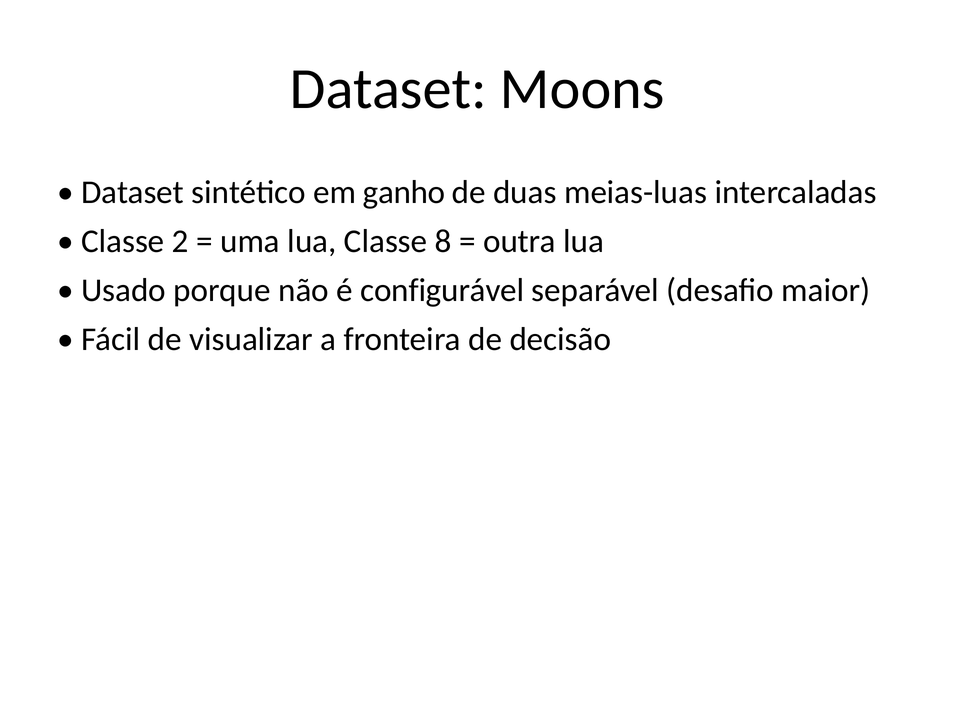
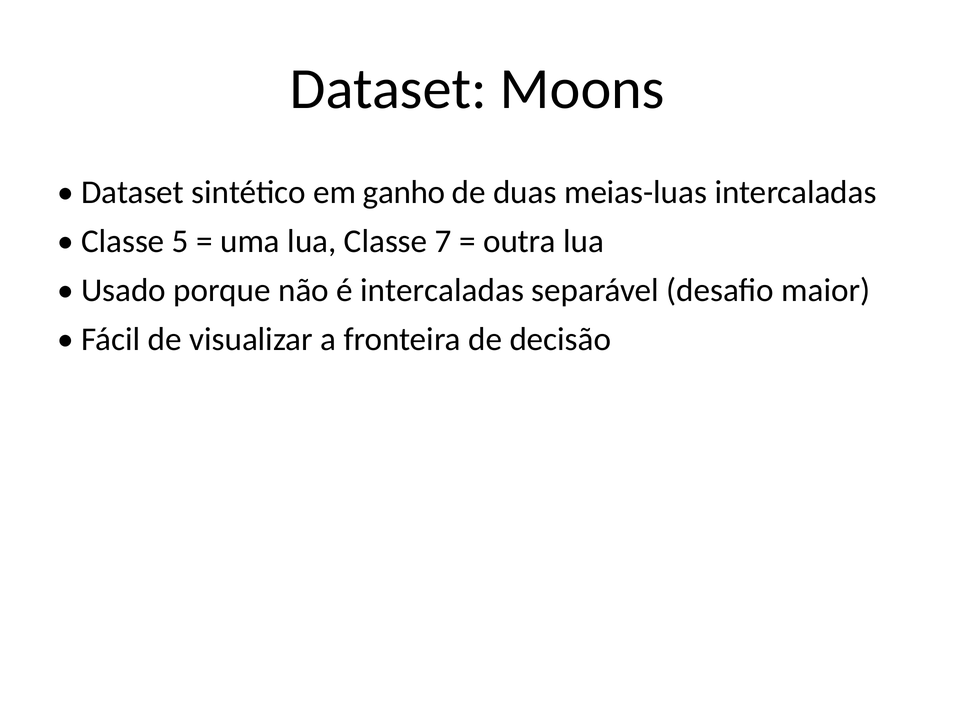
2: 2 -> 5 (180, 241)
8: 8 -> 7 (443, 241)
é configurável: configurável -> intercaladas (442, 290)
